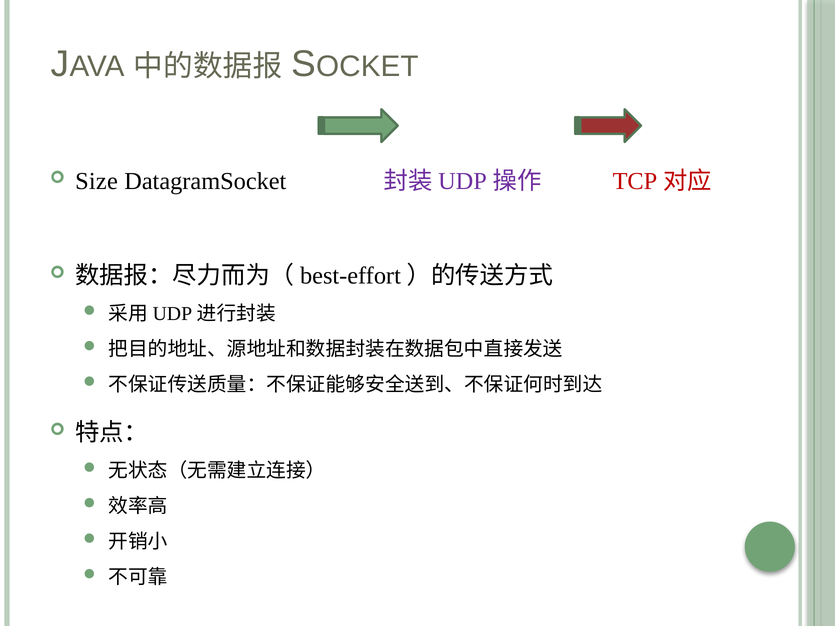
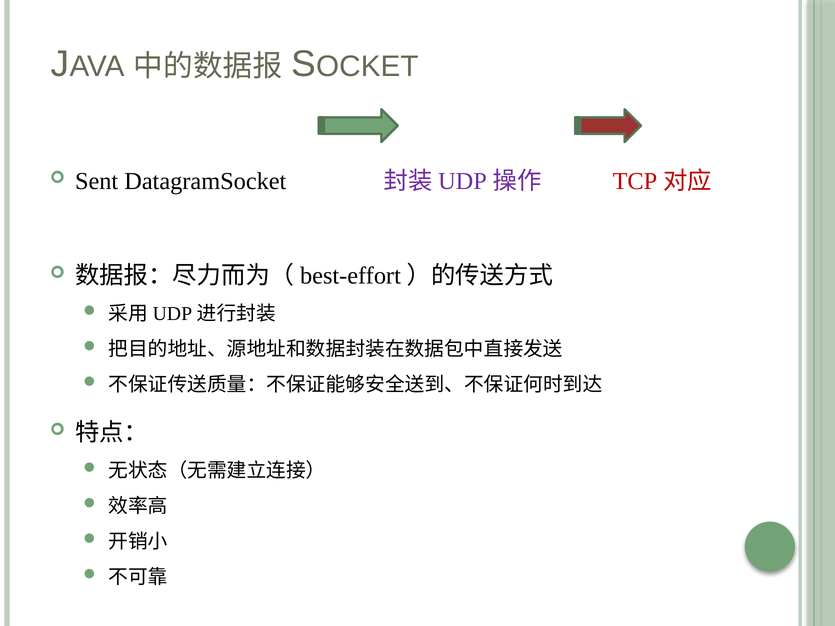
Size: Size -> Sent (97, 181)
